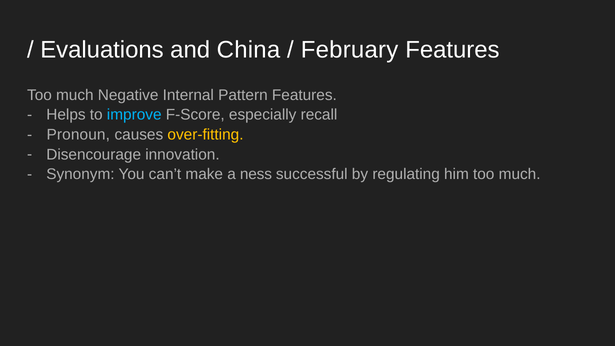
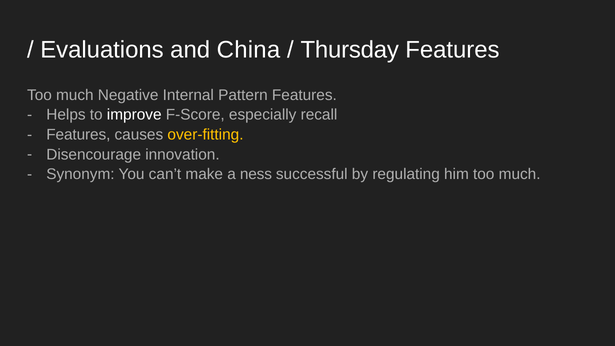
February: February -> Thursday (350, 50)
improve colour: light blue -> white (134, 115)
Pronoun: Pronoun -> Features (78, 135)
